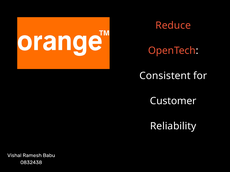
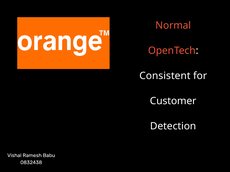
Reduce: Reduce -> Normal (173, 25)
Reliability: Reliability -> Detection (173, 126)
